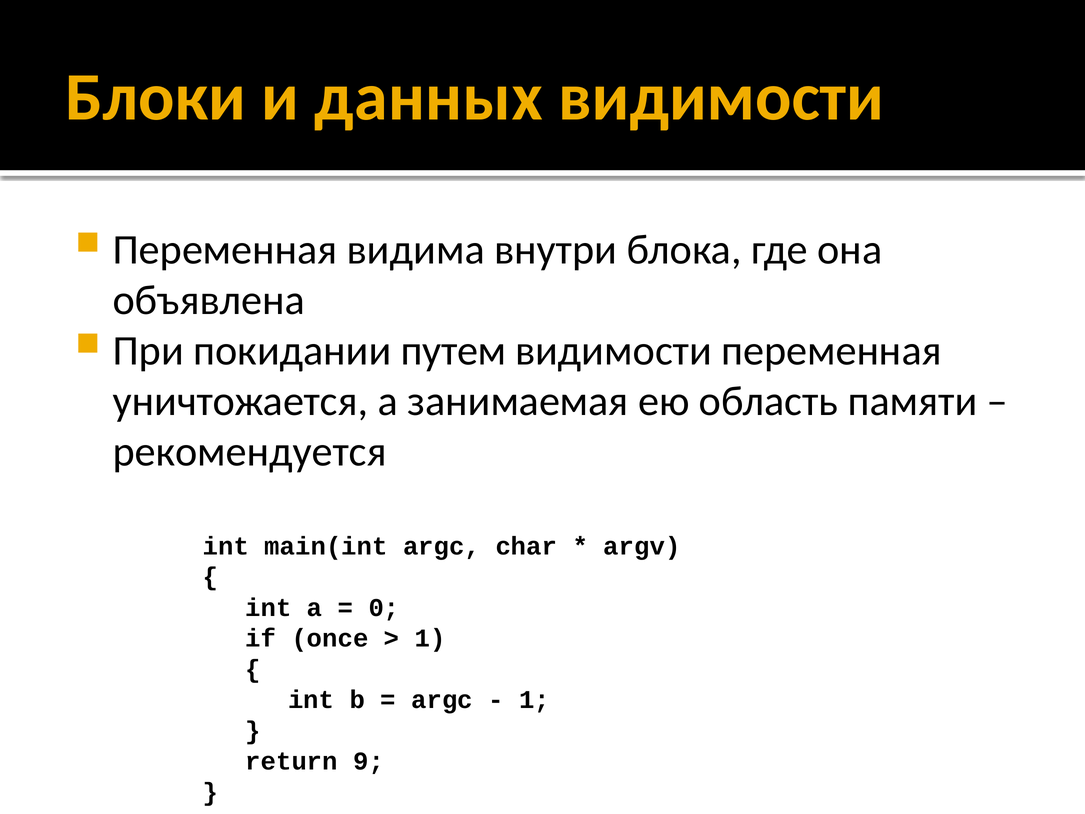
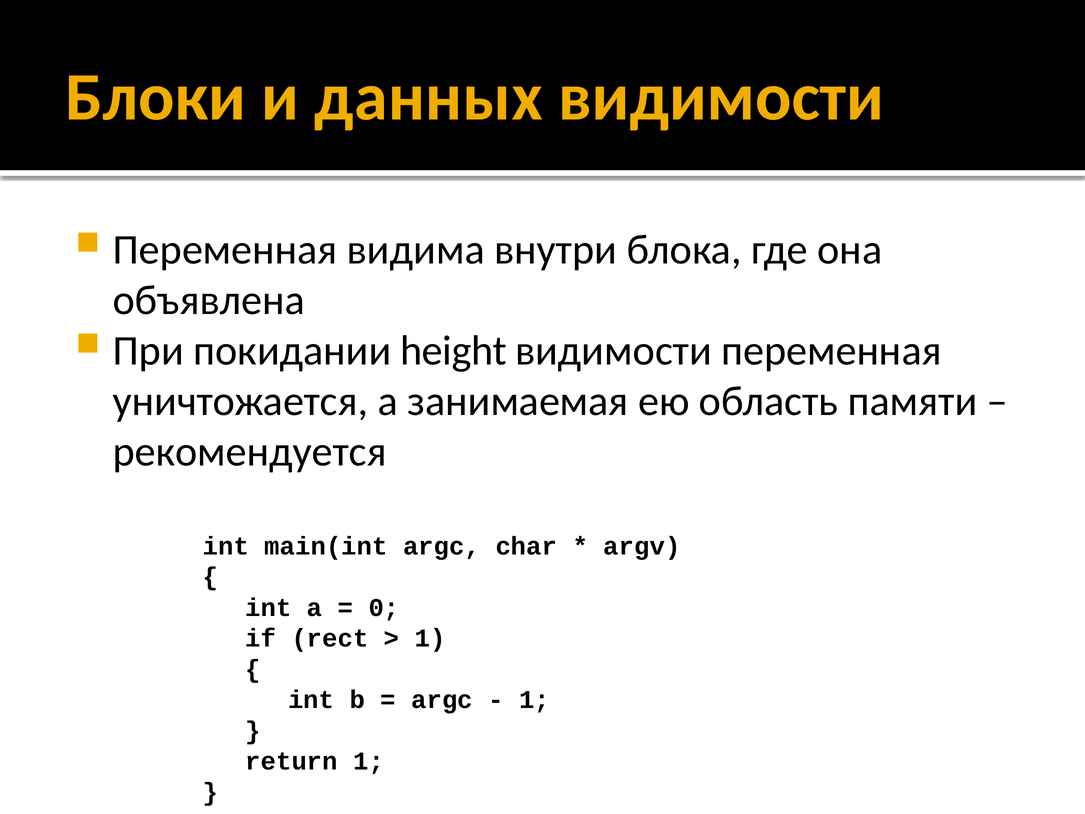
путем: путем -> height (454, 351)
once: once -> rect (330, 638)
return 9: 9 -> 1 (369, 761)
